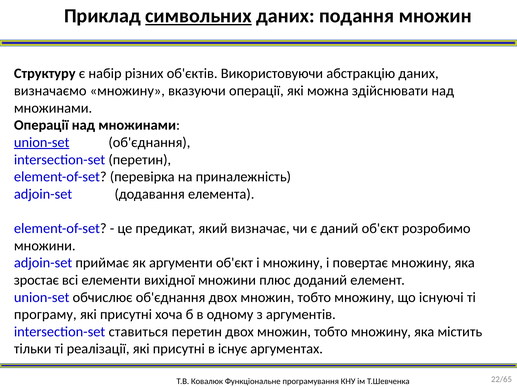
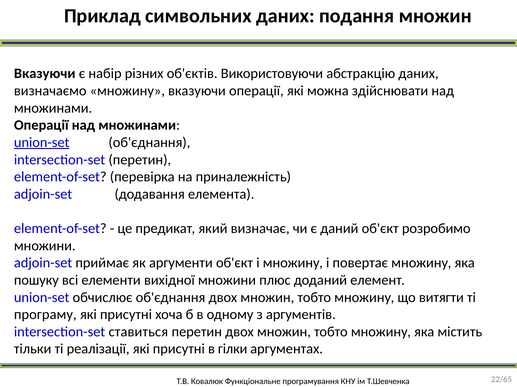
символьних underline: present -> none (198, 16)
Структуру: Структуру -> Вказуючи (45, 74)
зростає: зростає -> пошуку (36, 281)
існуючі: існуючі -> витягти (441, 298)
існує: існує -> гілки (233, 350)
